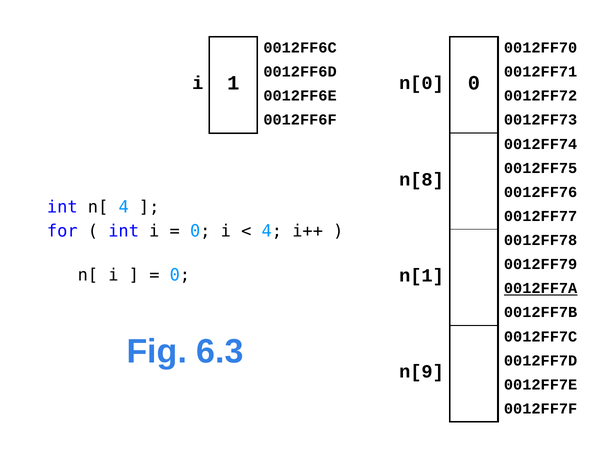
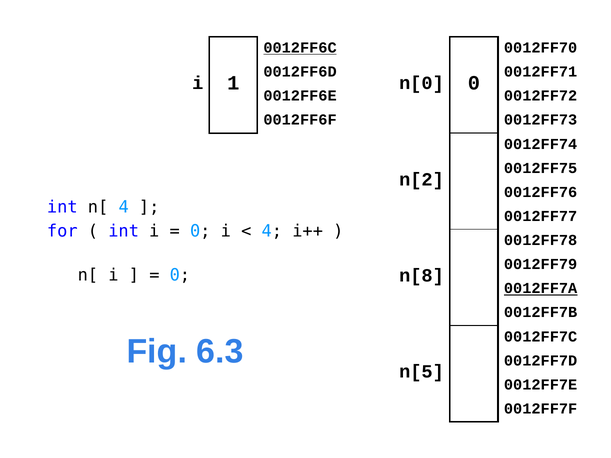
0012FF6C underline: none -> present (300, 48)
n[8: n[8 -> n[2 (422, 179)
n[1: n[1 -> n[8 (422, 276)
n[9: n[9 -> n[5 (422, 372)
